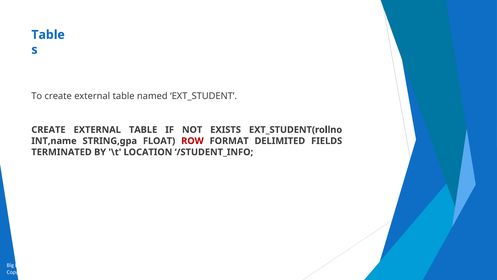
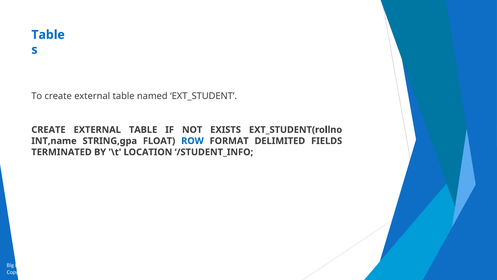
ROW colour: red -> blue (192, 141)
